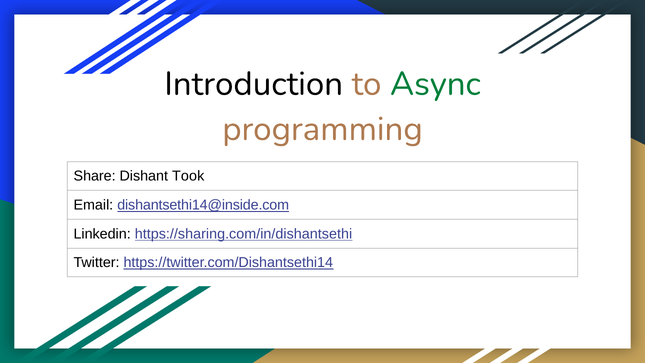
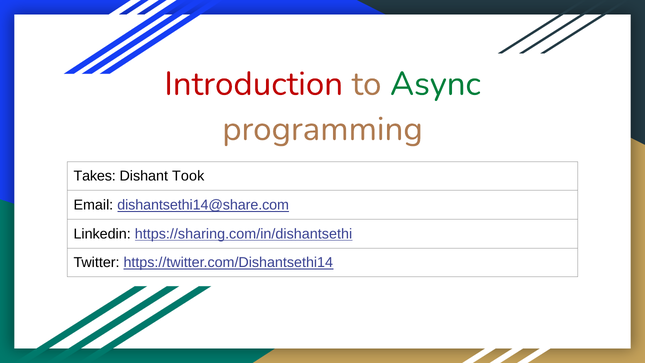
Introduction colour: black -> red (254, 84)
Share: Share -> Takes (95, 176)
dishantsethi14@inside.com: dishantsethi14@inside.com -> dishantsethi14@share.com (203, 205)
